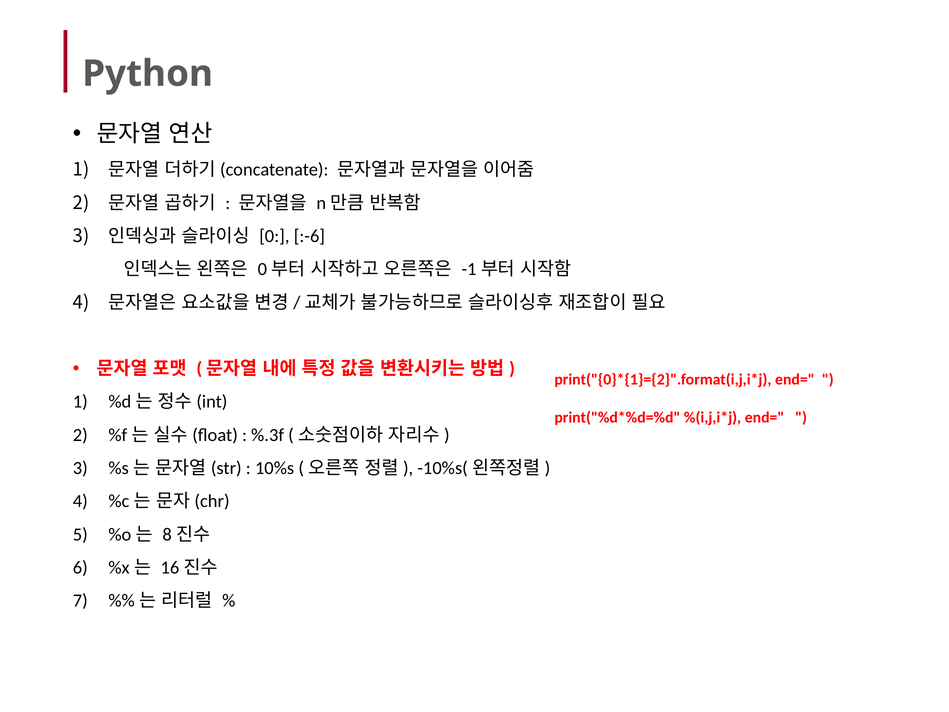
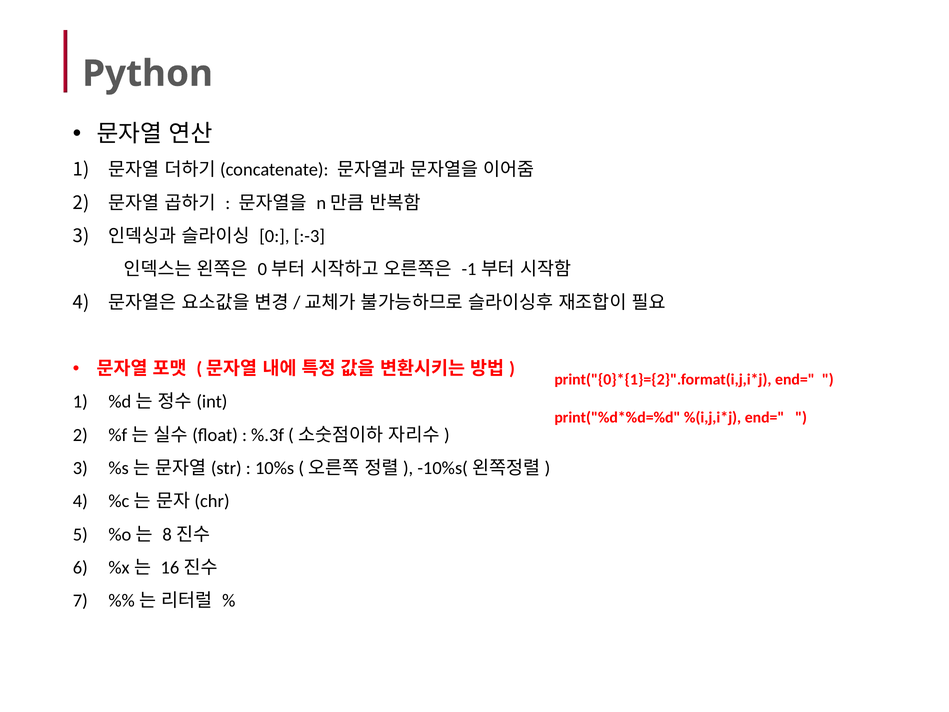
:-6: :-6 -> :-3 (309, 236)
